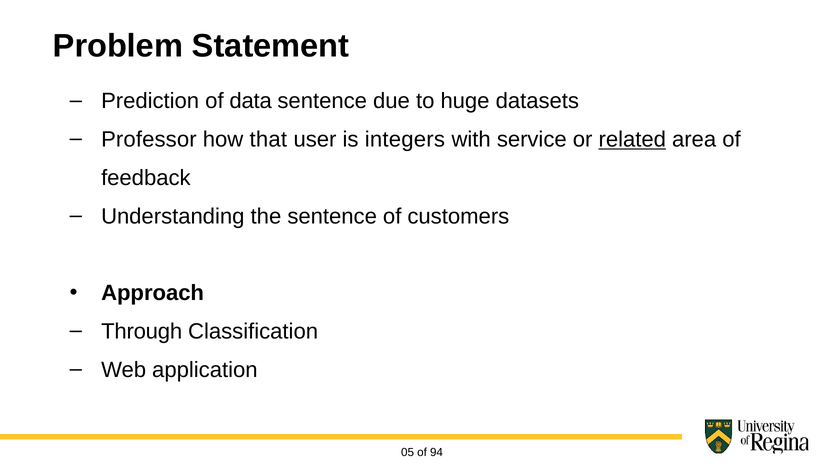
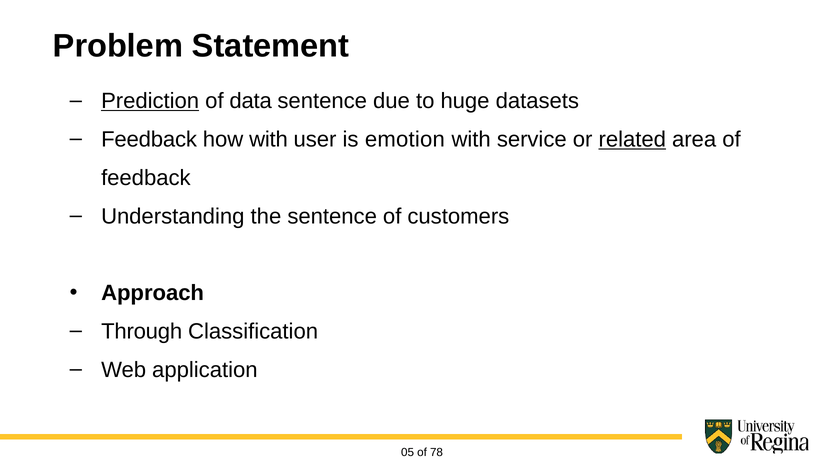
Prediction underline: none -> present (150, 101)
Professor: Professor -> Feedback (149, 140)
how that: that -> with (269, 140)
integers: integers -> emotion (405, 140)
94: 94 -> 78 (437, 453)
